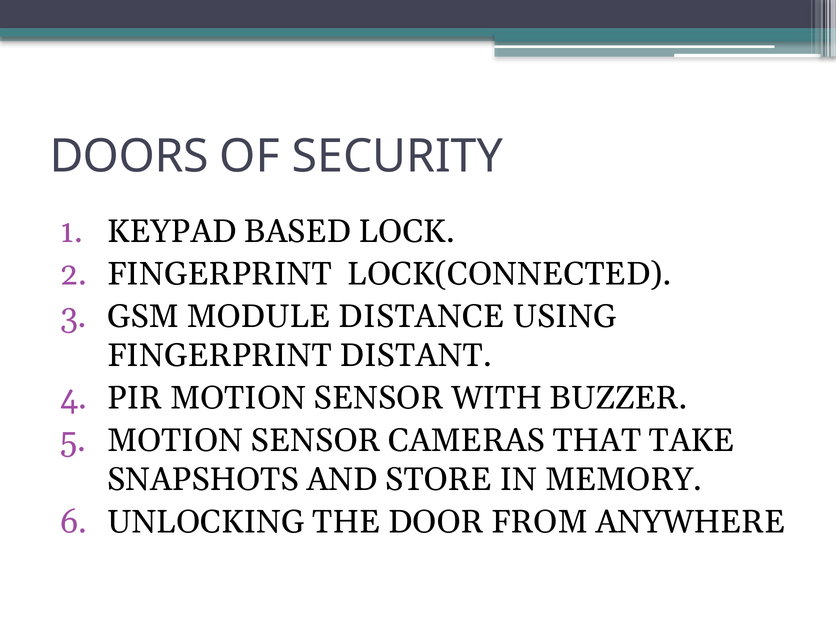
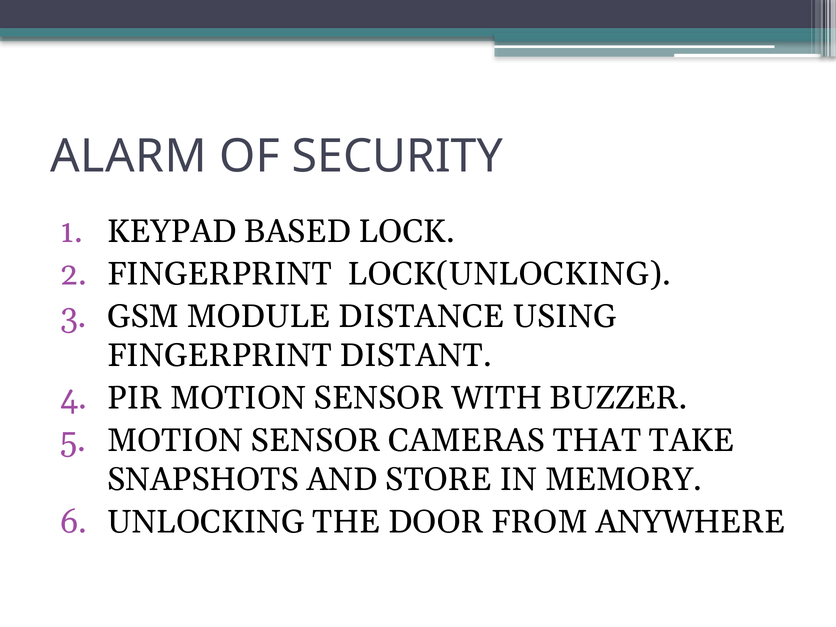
DOORS: DOORS -> ALARM (129, 156)
LOCK(CONNECTED: LOCK(CONNECTED -> LOCK(UNLOCKING (509, 274)
